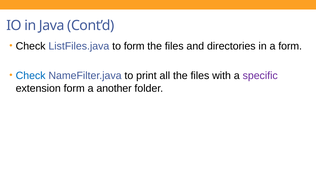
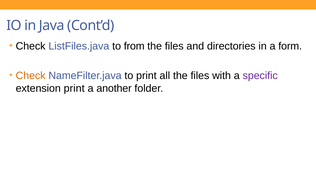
to form: form -> from (134, 46)
Check colour: blue -> orange (31, 76)
extension form: form -> print (74, 88)
